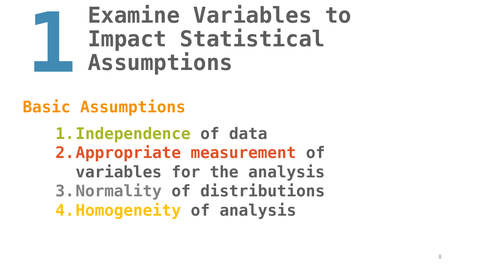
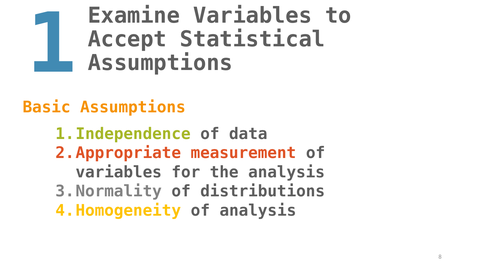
Impact: Impact -> Accept (127, 39)
